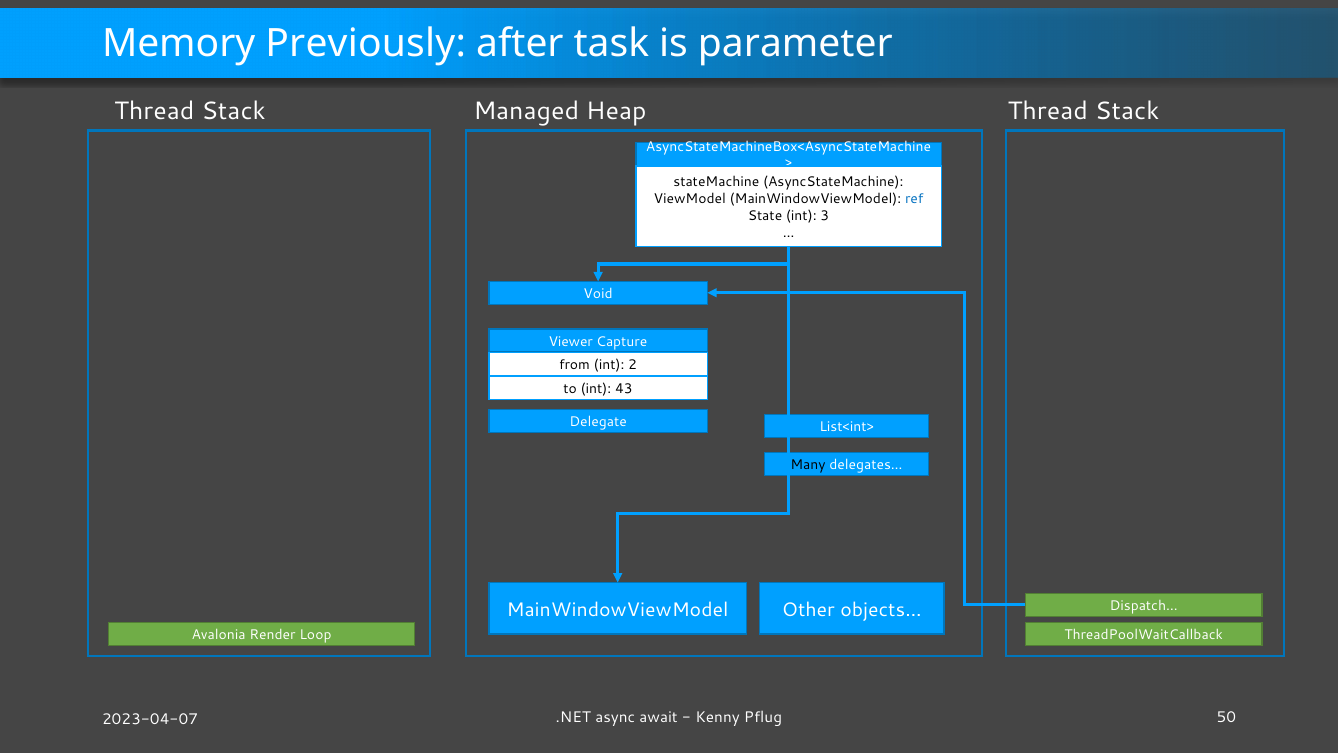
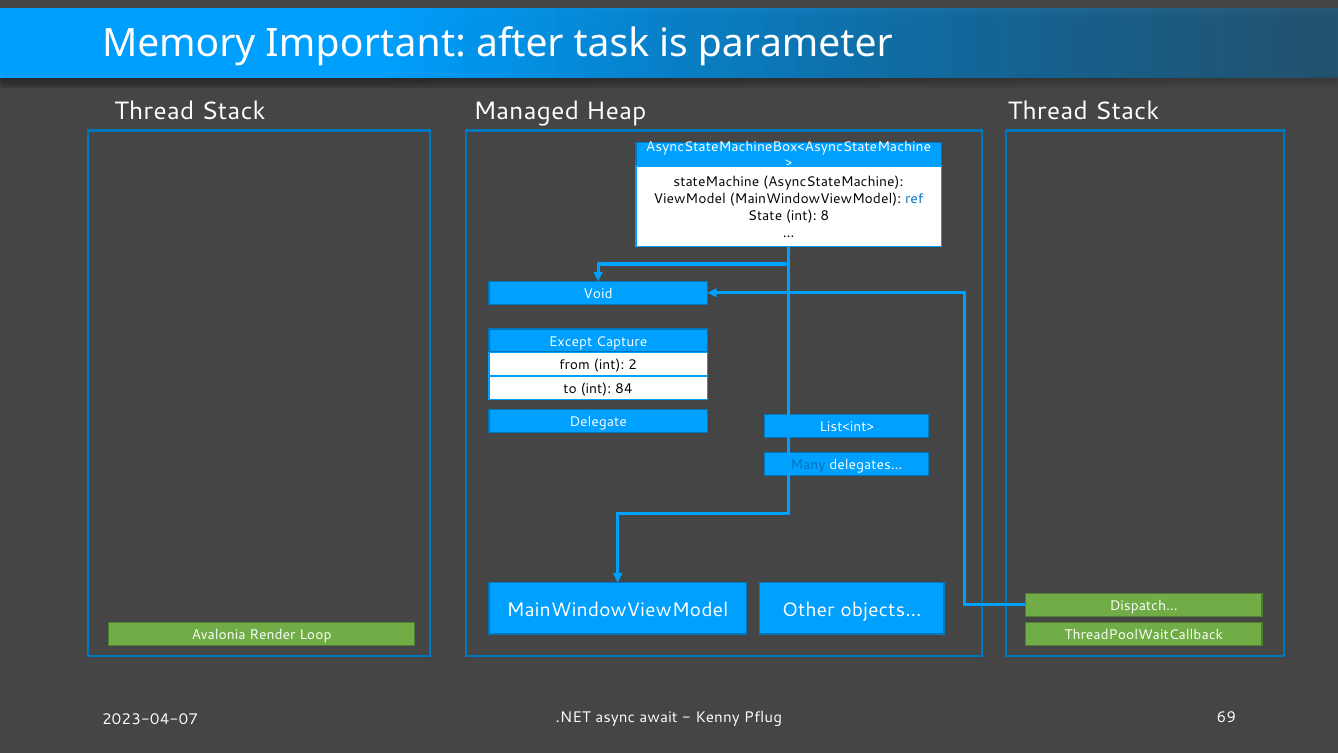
Previously: Previously -> Important (366, 43)
3: 3 -> 8 (825, 216)
Viewer: Viewer -> Except (571, 341)
43: 43 -> 84 (624, 389)
Many colour: black -> blue (808, 465)
50: 50 -> 69 (1226, 717)
